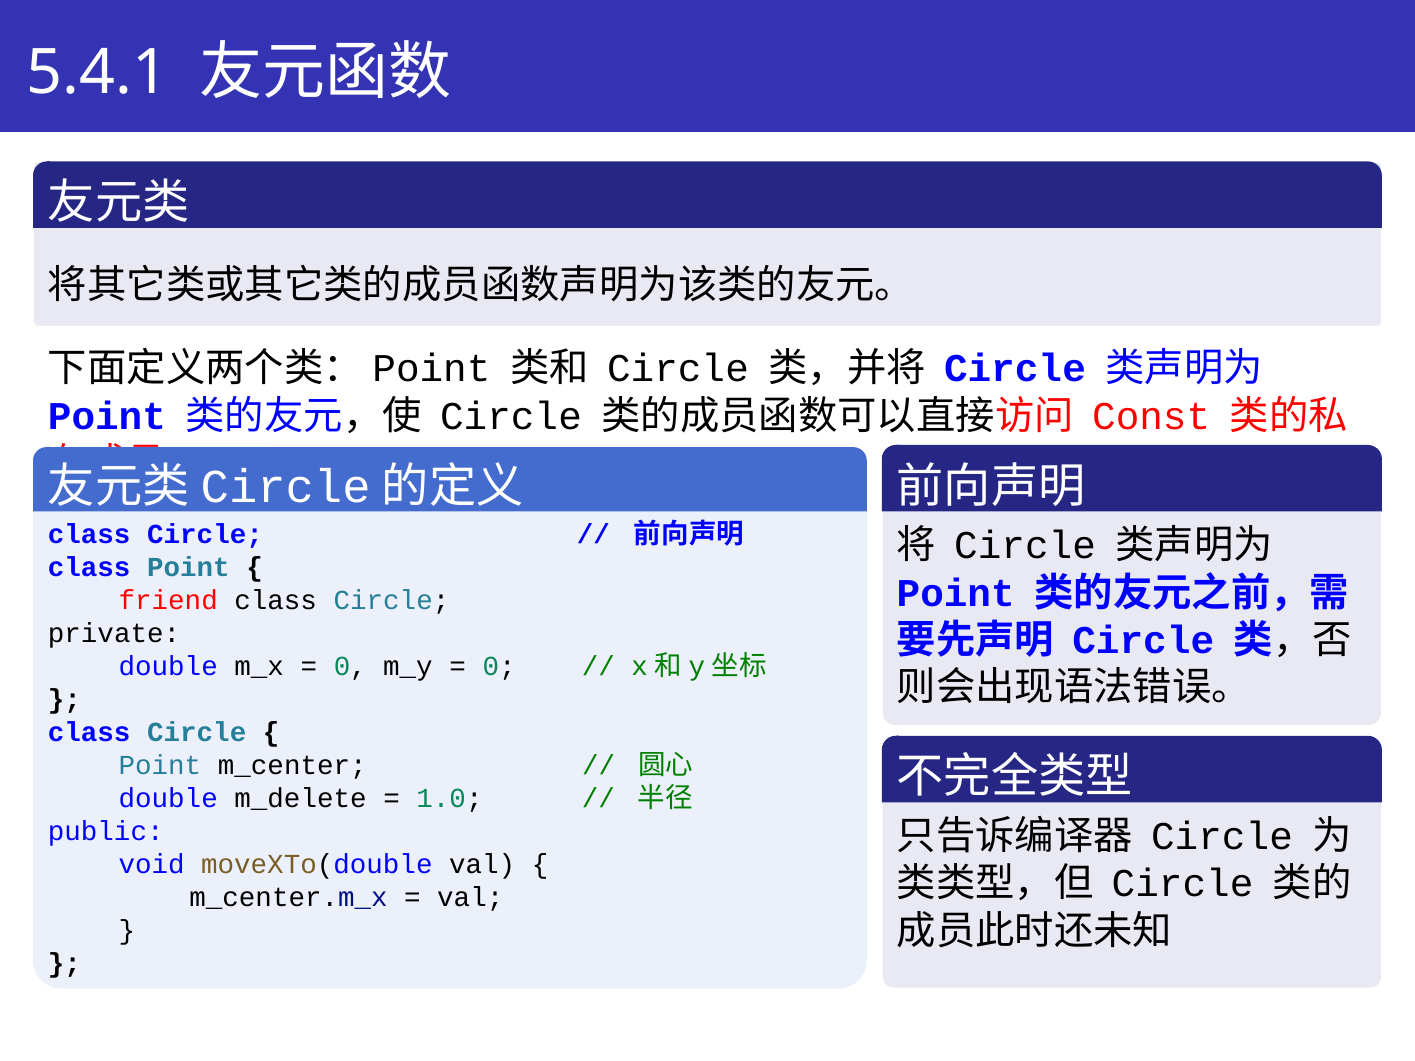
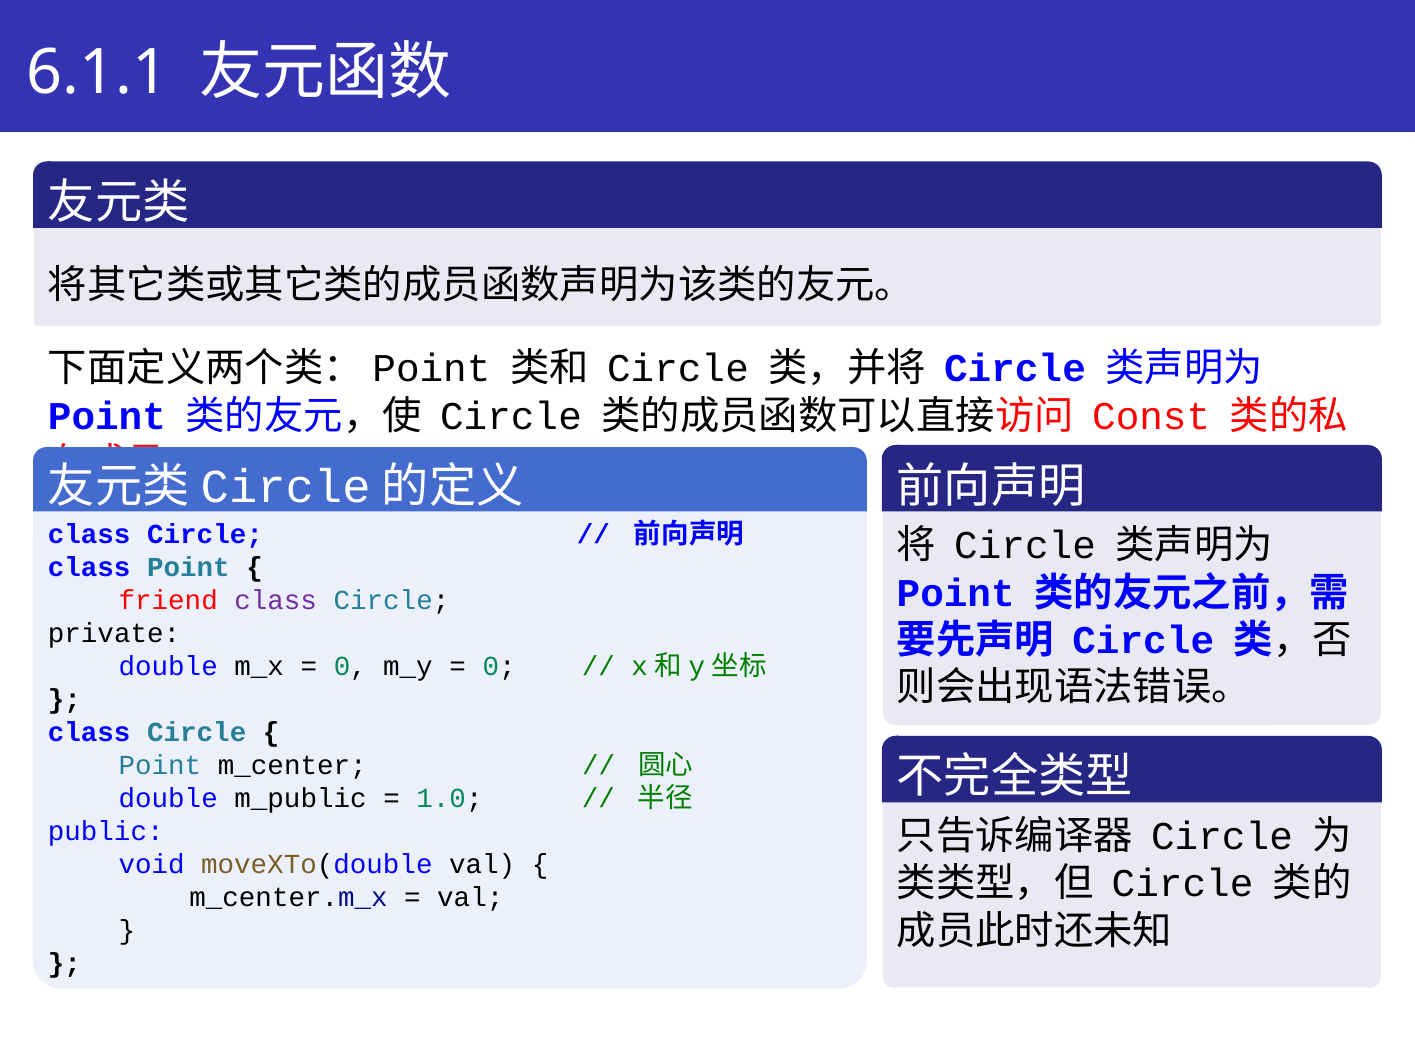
5.4.1: 5.4.1 -> 6.1.1 (97, 73)
class colour: black -> purple (276, 601)
m_delete: m_delete -> m_public (301, 799)
